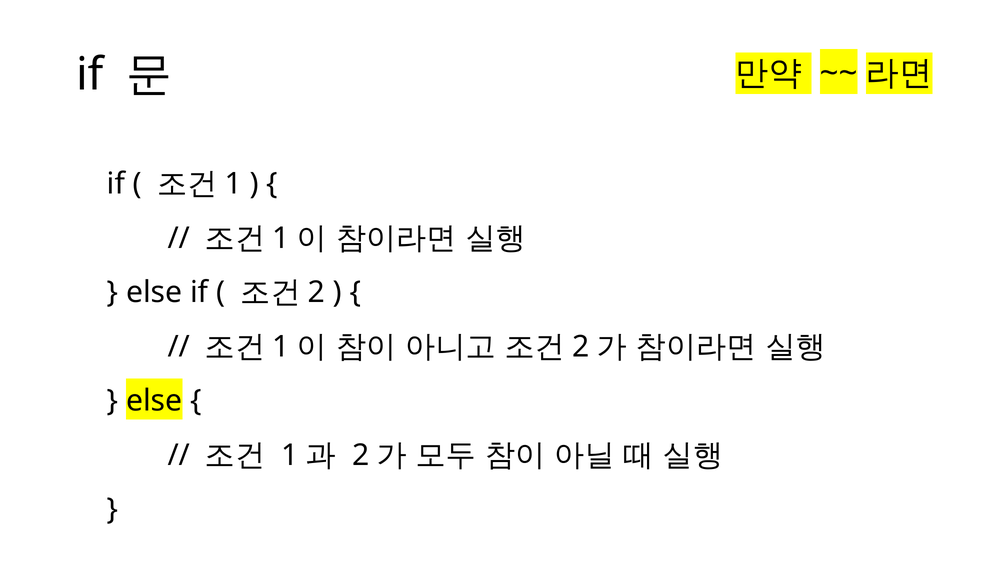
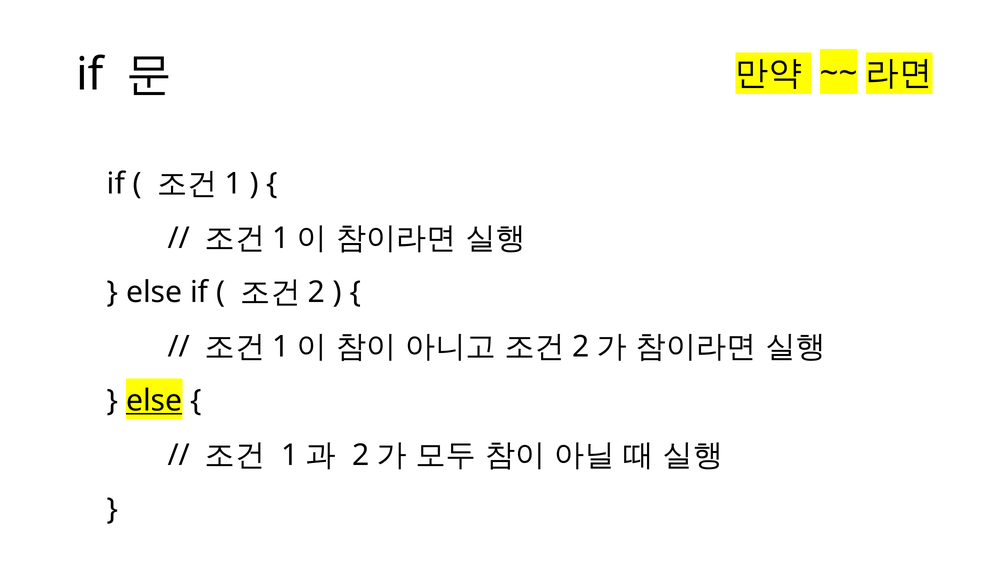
else underline: none -> present (154, 401)
